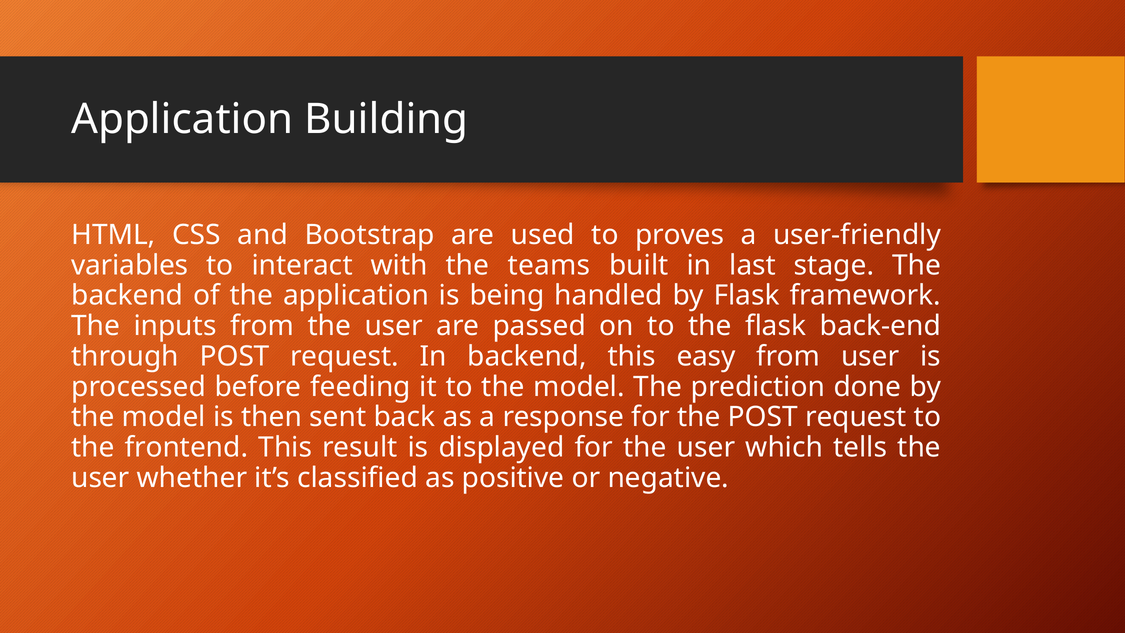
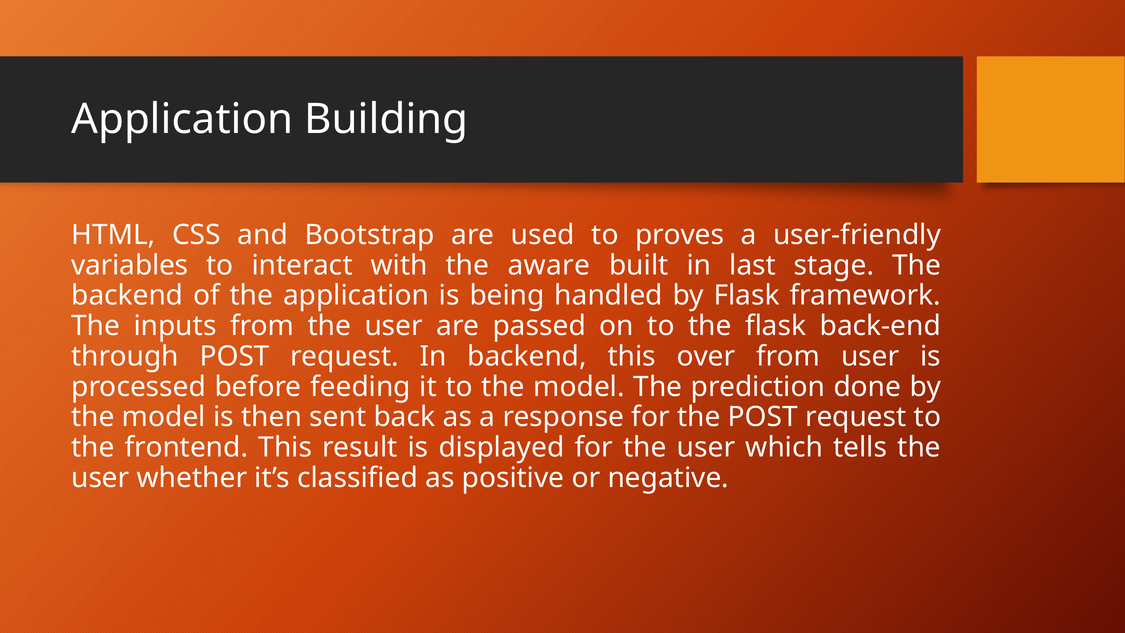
teams: teams -> aware (549, 265)
easy: easy -> over (706, 356)
